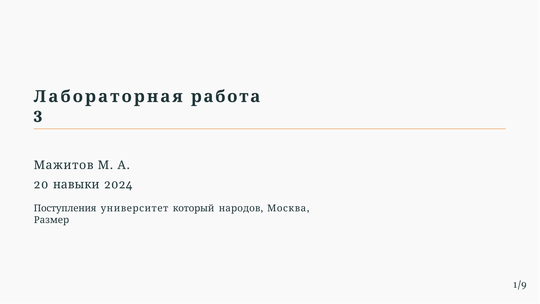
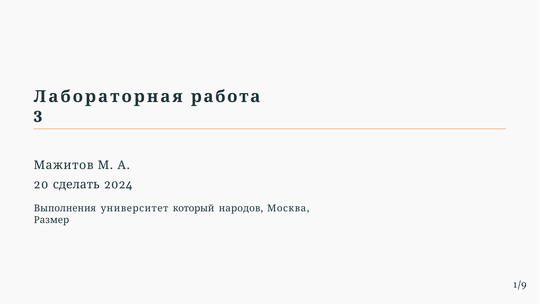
навыки: навыки -> сделать (76, 185)
Поступления: Поступления -> Выполнения (65, 208)
